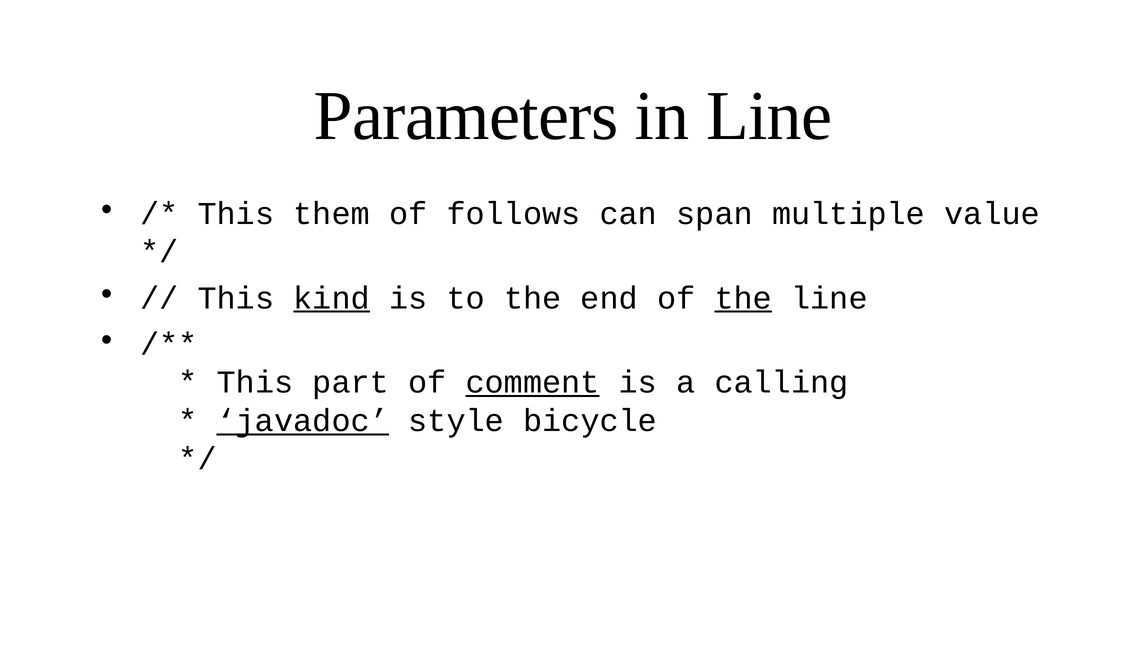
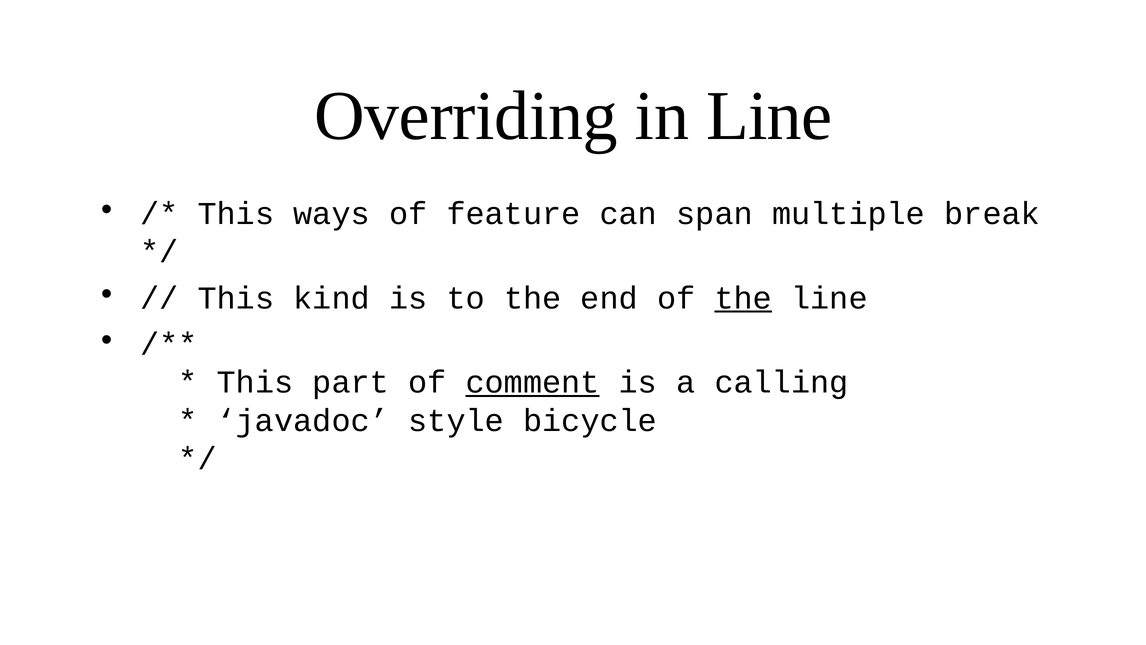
Parameters: Parameters -> Overriding (466, 116)
them: them -> ways (332, 213)
follows: follows -> feature (513, 213)
value: value -> break (992, 213)
kind underline: present -> none (332, 298)
javadoc underline: present -> none (303, 420)
